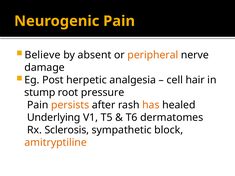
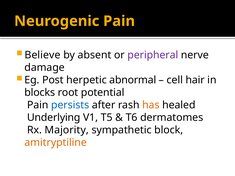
peripheral colour: orange -> purple (153, 55)
analgesia: analgesia -> abnormal (133, 80)
stump: stump -> blocks (40, 93)
pressure: pressure -> potential (103, 93)
persists colour: orange -> blue (70, 105)
Sclerosis: Sclerosis -> Majority (67, 130)
